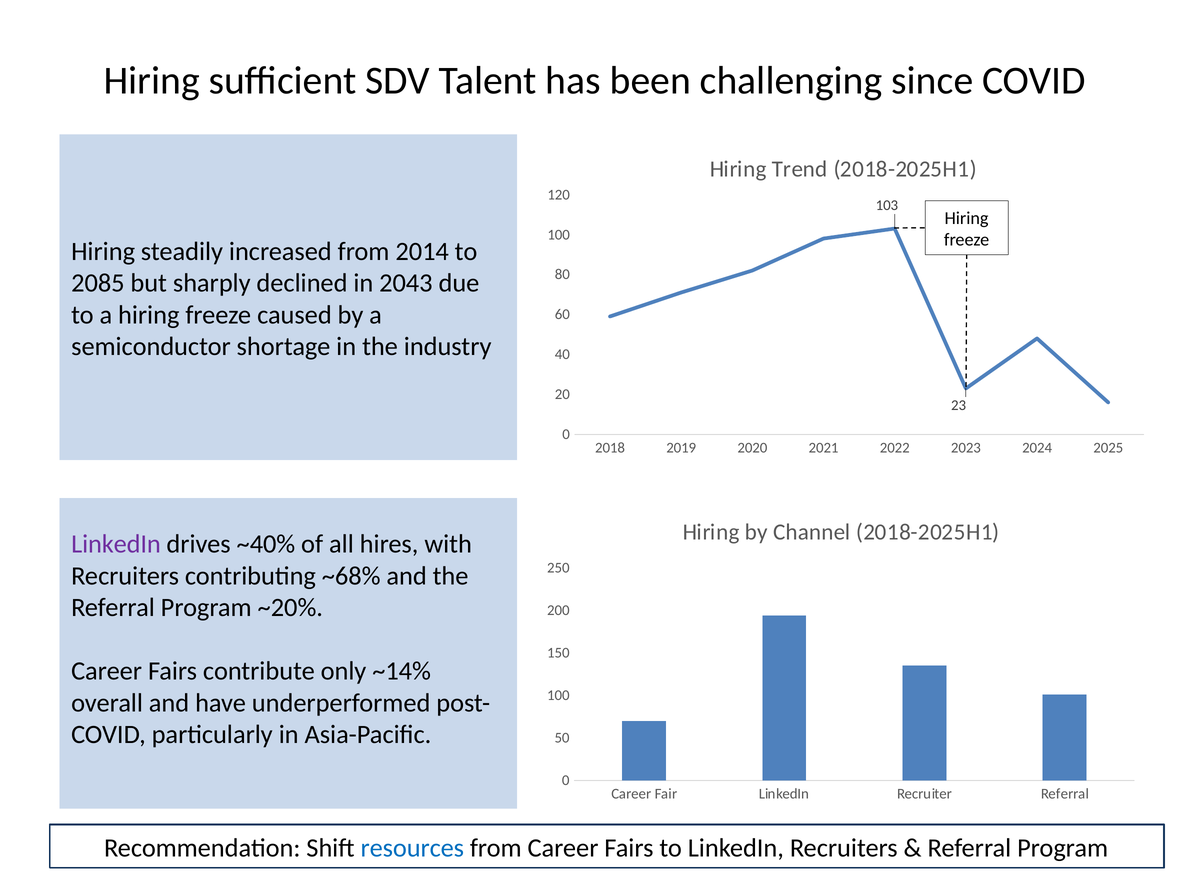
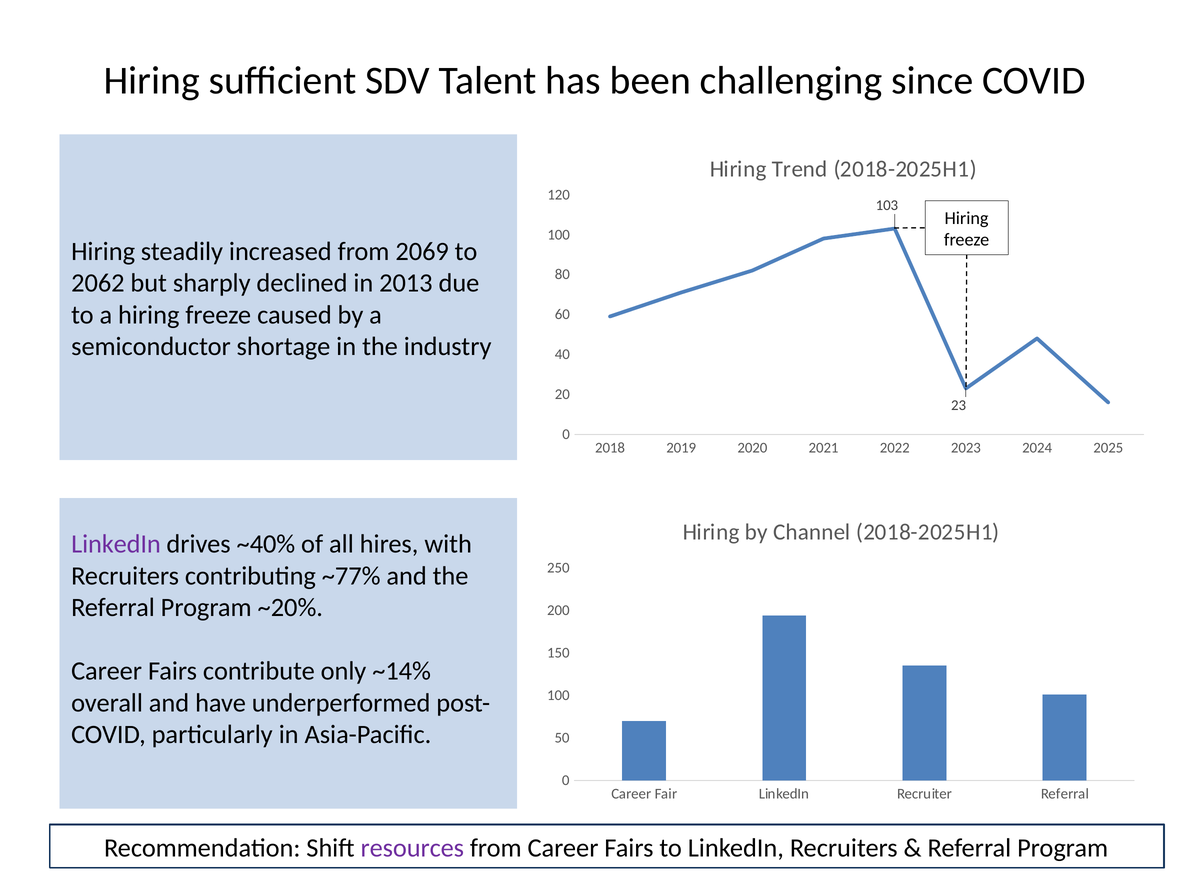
2014: 2014 -> 2069 (422, 251)
2085: 2085 -> 2062 (98, 283)
2043: 2043 -> 2013 (406, 283)
~68%: ~68% -> ~77% (351, 576)
resources colour: blue -> purple (412, 848)
